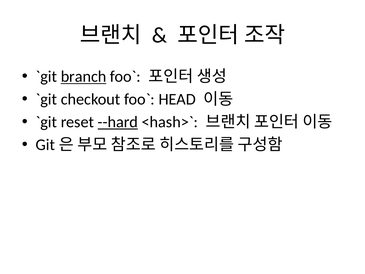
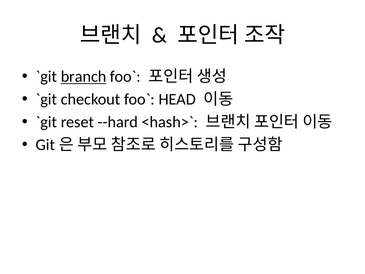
--hard underline: present -> none (118, 122)
